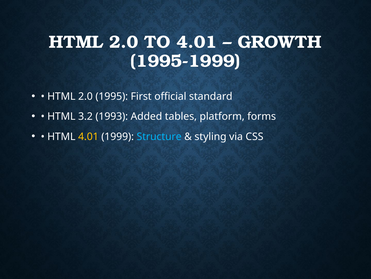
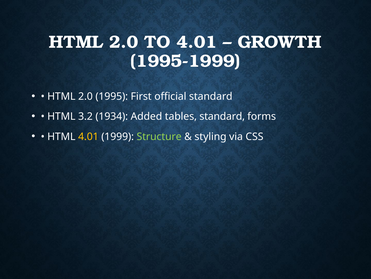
1993: 1993 -> 1934 (112, 116)
tables platform: platform -> standard (222, 116)
Structure colour: light blue -> light green (159, 136)
